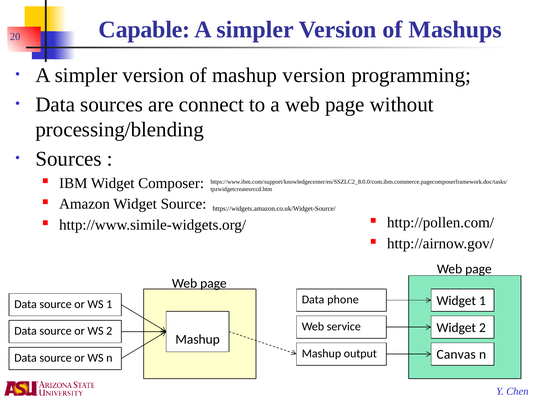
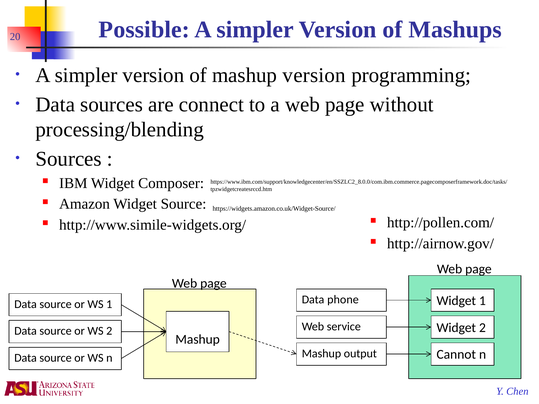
Capable: Capable -> Possible (144, 30)
Canvas: Canvas -> Cannot (456, 355)
